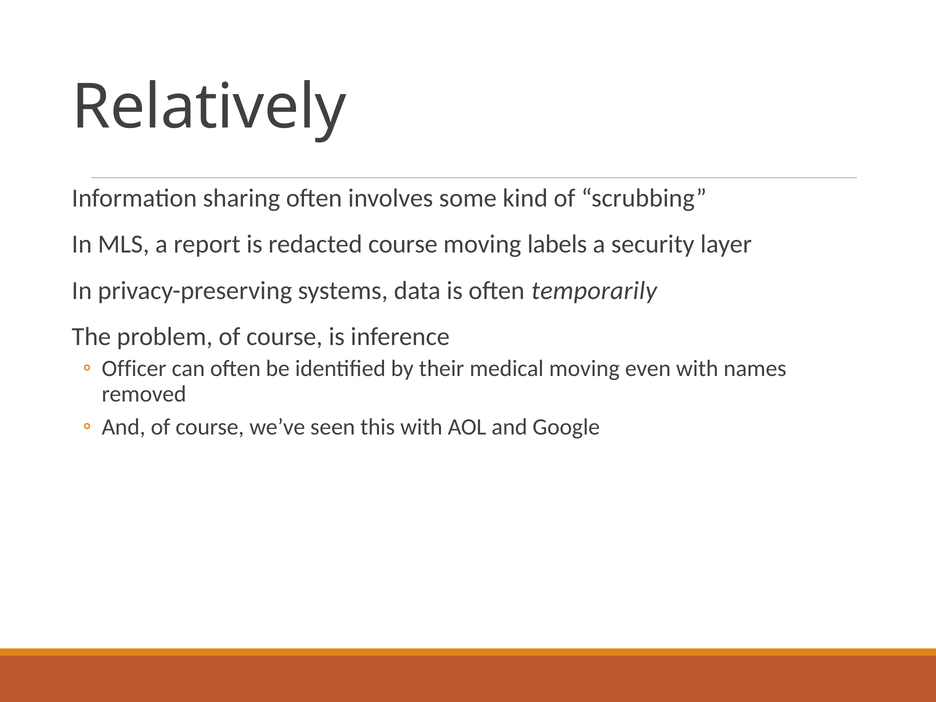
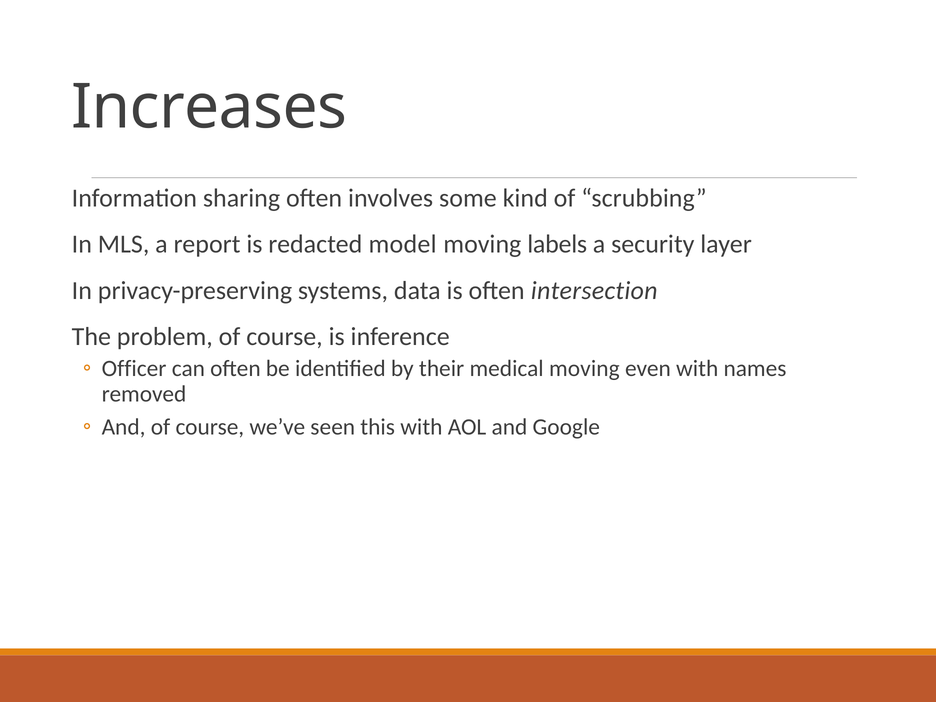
Relatively: Relatively -> Increases (209, 107)
redacted course: course -> model (403, 244)
temporarily: temporarily -> intersection (594, 291)
